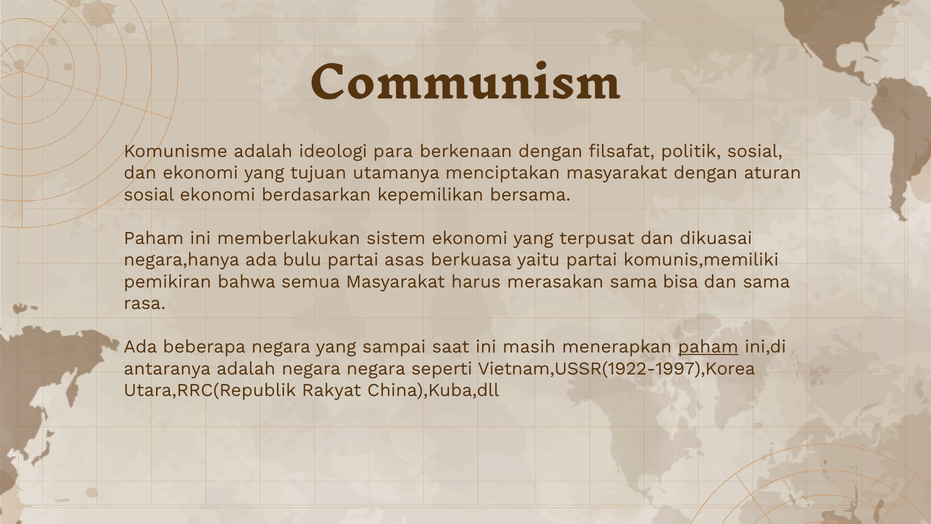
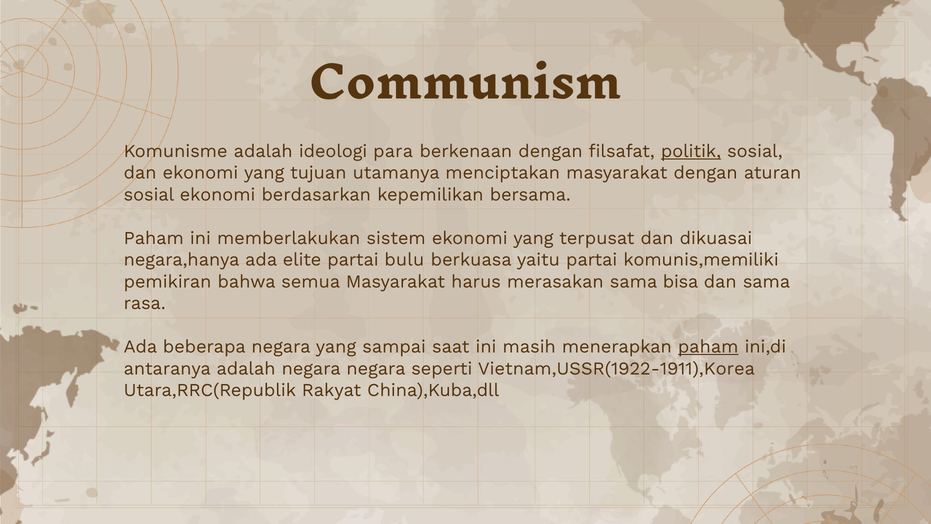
politik underline: none -> present (691, 151)
bulu: bulu -> elite (302, 260)
asas: asas -> bulu (404, 260)
Vietnam,USSR(1922-1997),Korea: Vietnam,USSR(1922-1997),Korea -> Vietnam,USSR(1922-1911),Korea (616, 368)
